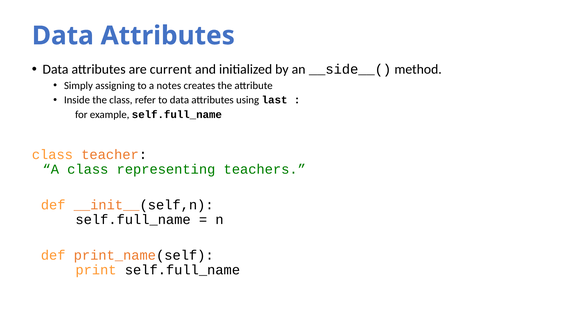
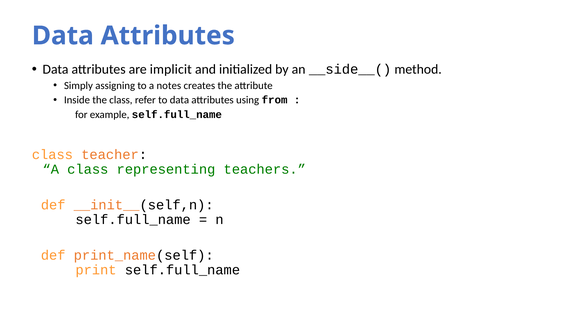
current: current -> implicit (171, 69)
last: last -> from (275, 100)
